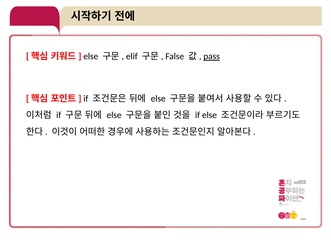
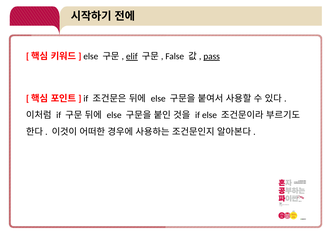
elif underline: none -> present (132, 56)
